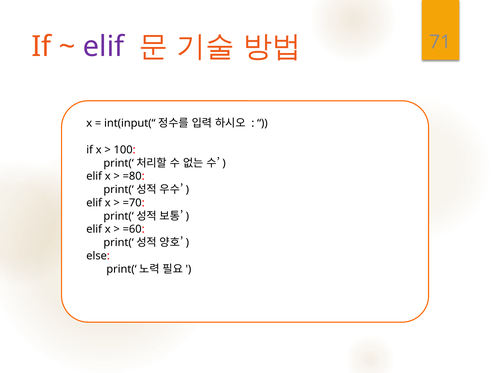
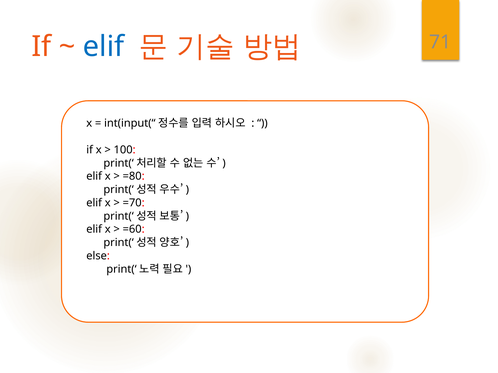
elif colour: purple -> blue (104, 47)
